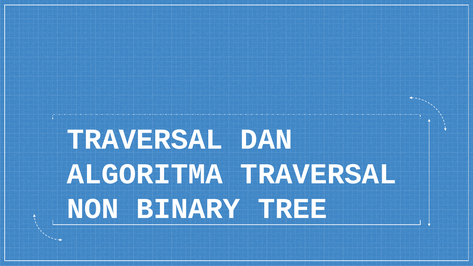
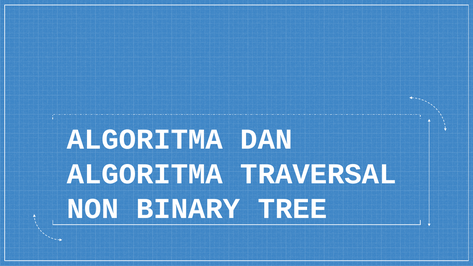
TRAVERSAL: TRAVERSAL -> ALGORITMA (145, 139)
